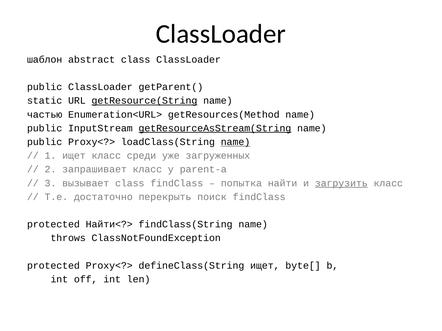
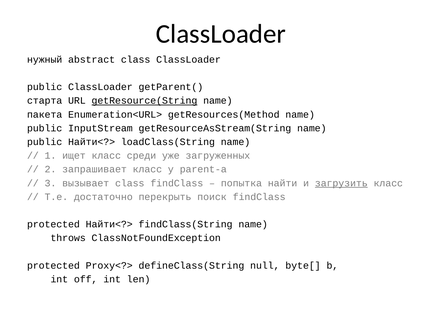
шаблон: шаблон -> нужный (45, 60)
static: static -> старта (45, 101)
частью: частью -> пакета (45, 115)
getResourceAsStream(String underline: present -> none (215, 128)
public Proxy<?>: Proxy<?> -> Найти<?> (92, 142)
name underline: present -> none (235, 142)
defineClass(String ищет: ищет -> null (265, 266)
